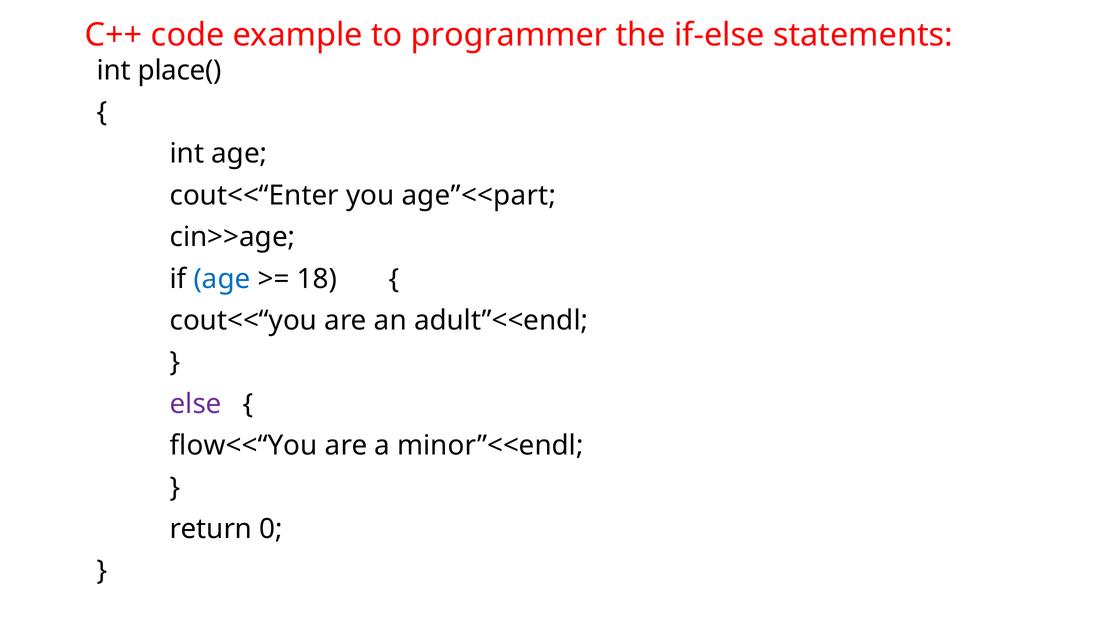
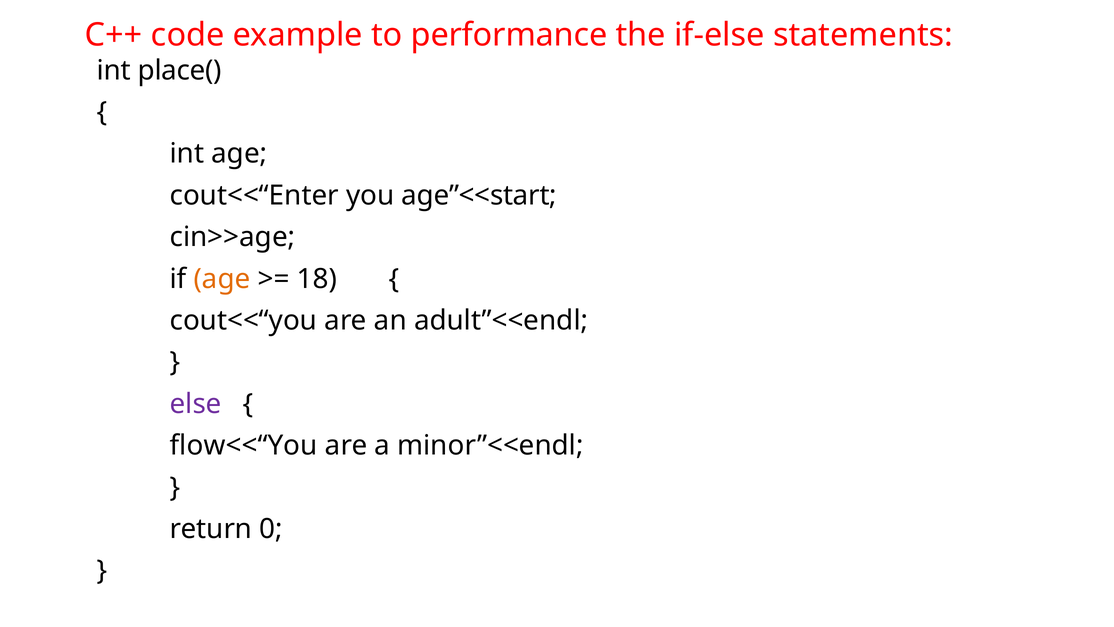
programmer: programmer -> performance (509, 35)
age”<<part: age”<<part -> age”<<start (479, 195)
age colour: blue -> orange (222, 279)
